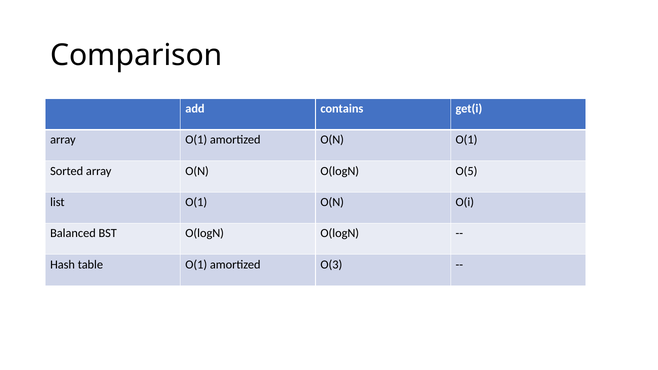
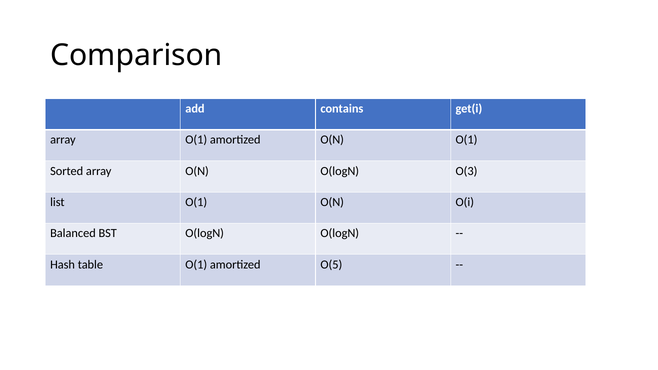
O(5: O(5 -> O(3 (466, 171)
O(3: O(3 -> O(5 (331, 265)
